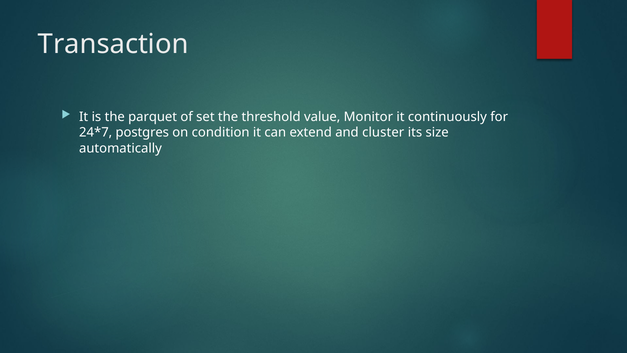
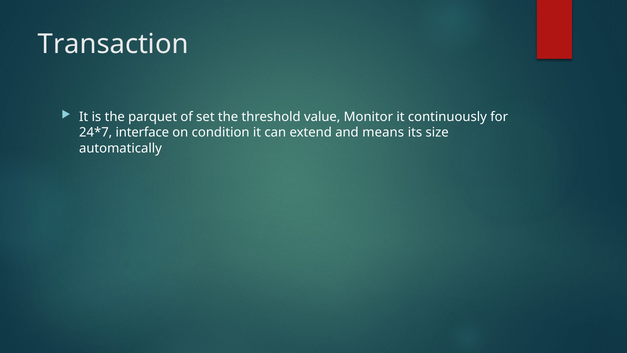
postgres: postgres -> interface (142, 132)
cluster: cluster -> means (383, 132)
